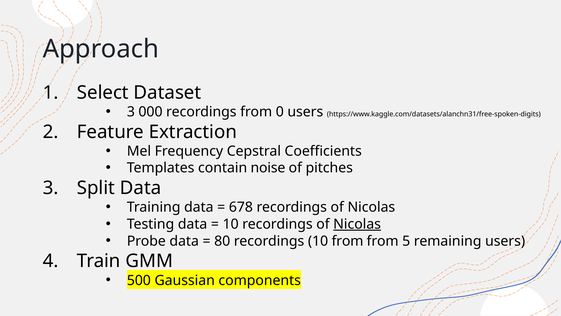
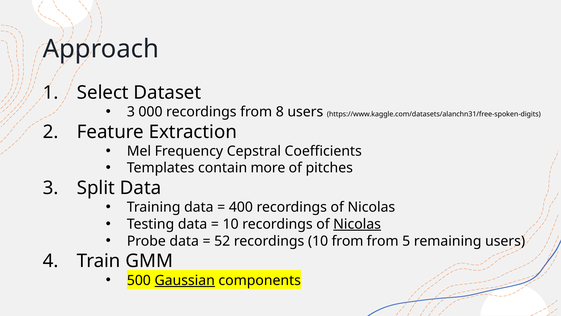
0: 0 -> 8 (280, 112)
noise: noise -> more (268, 168)
678: 678 -> 400 (241, 207)
80: 80 -> 52 (222, 241)
Gaussian underline: none -> present (185, 280)
